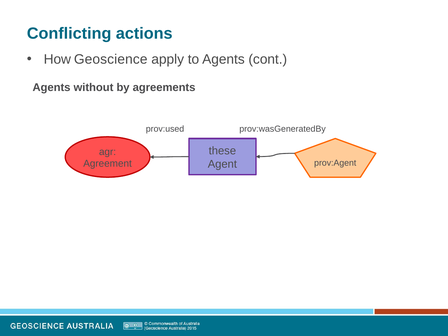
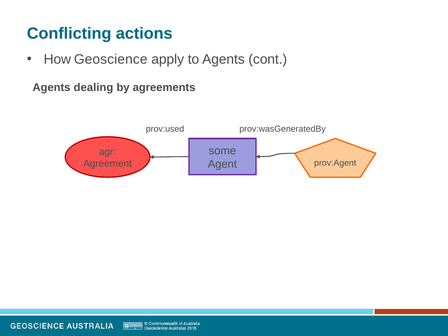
without: without -> dealing (93, 88)
these: these -> some (222, 151)
